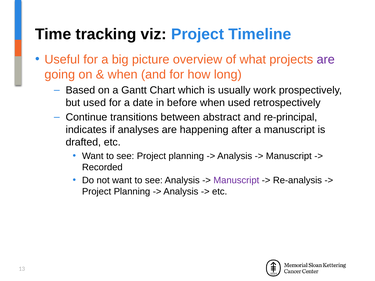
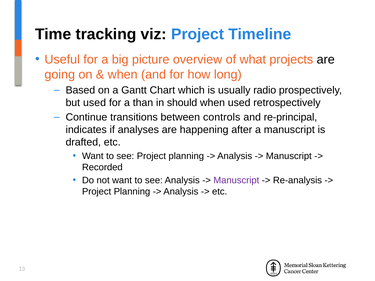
are colour: purple -> black (326, 60)
work: work -> radio (265, 90)
date: date -> than (143, 103)
before: before -> should (182, 103)
abstract: abstract -> controls (222, 117)
